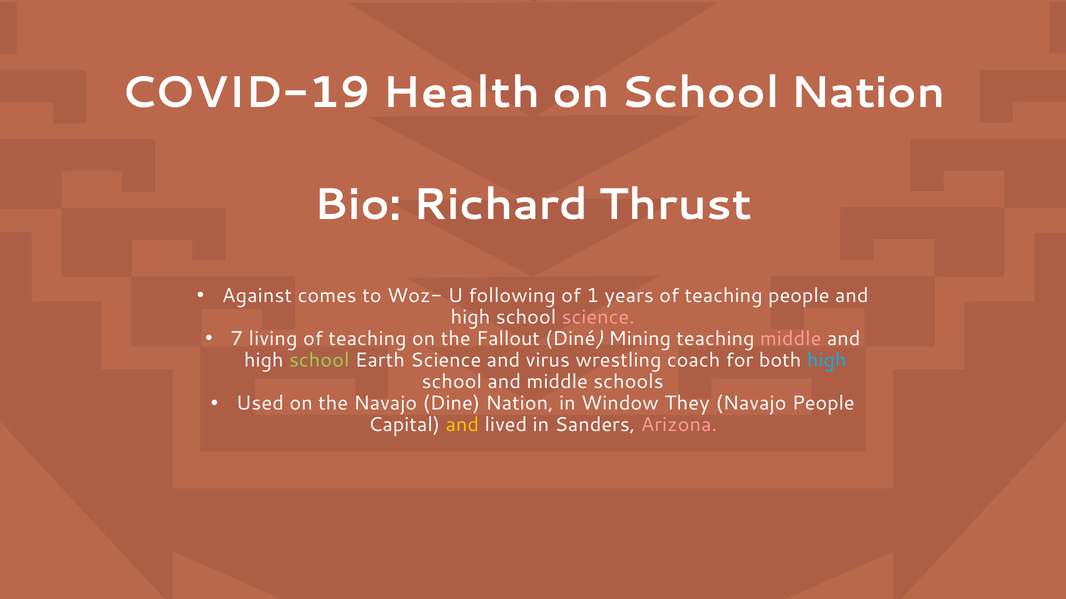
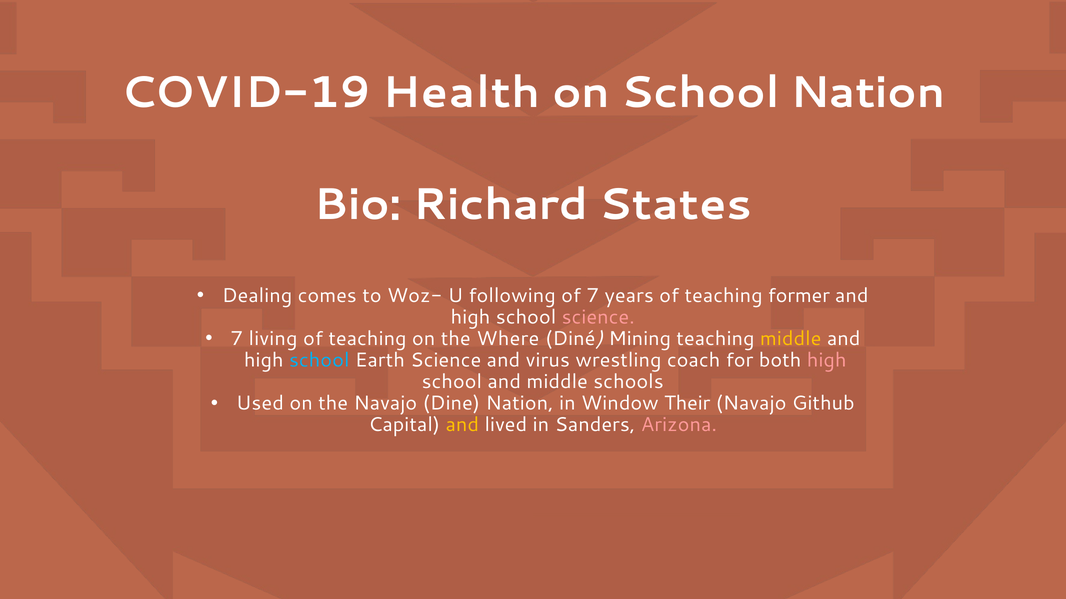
Thrust: Thrust -> States (675, 205)
Against: Against -> Dealing (257, 296)
of 1: 1 -> 7 (593, 296)
teaching people: people -> former (799, 296)
Fallout: Fallout -> Where (508, 339)
middle colour: pink -> yellow (791, 339)
school colour: light green -> light blue (319, 361)
high colour: light blue -> pink (827, 361)
They: They -> Their (687, 404)
Navajo People: People -> Github (823, 404)
